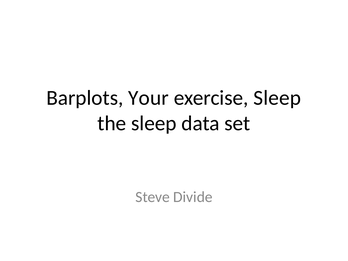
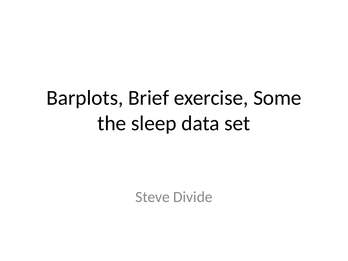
Your: Your -> Brief (149, 98)
exercise Sleep: Sleep -> Some (277, 98)
